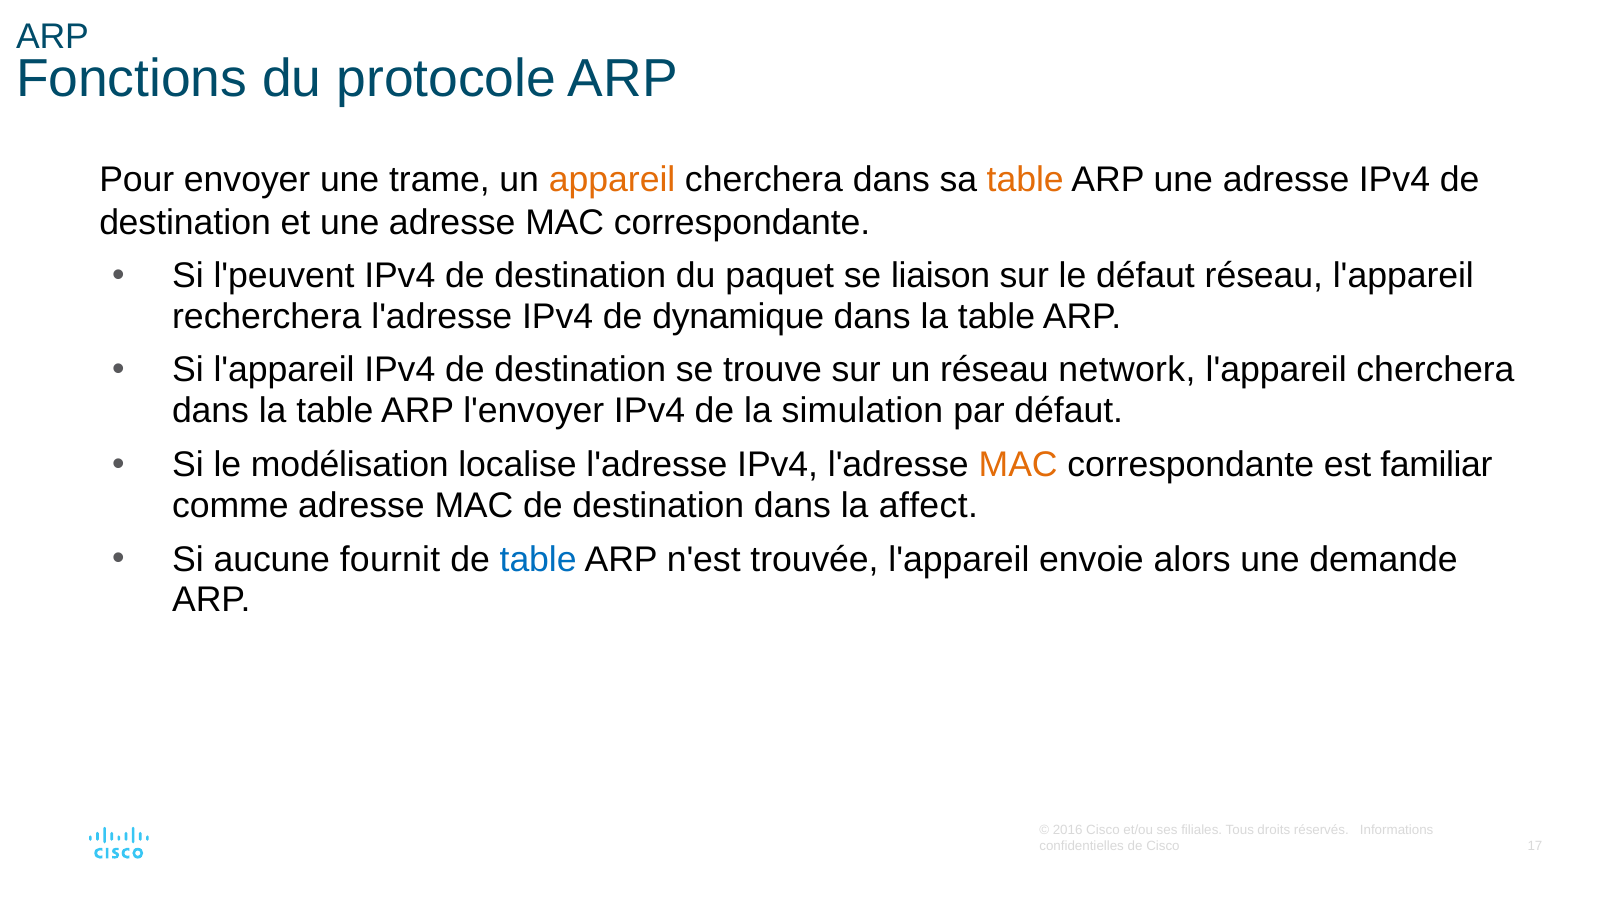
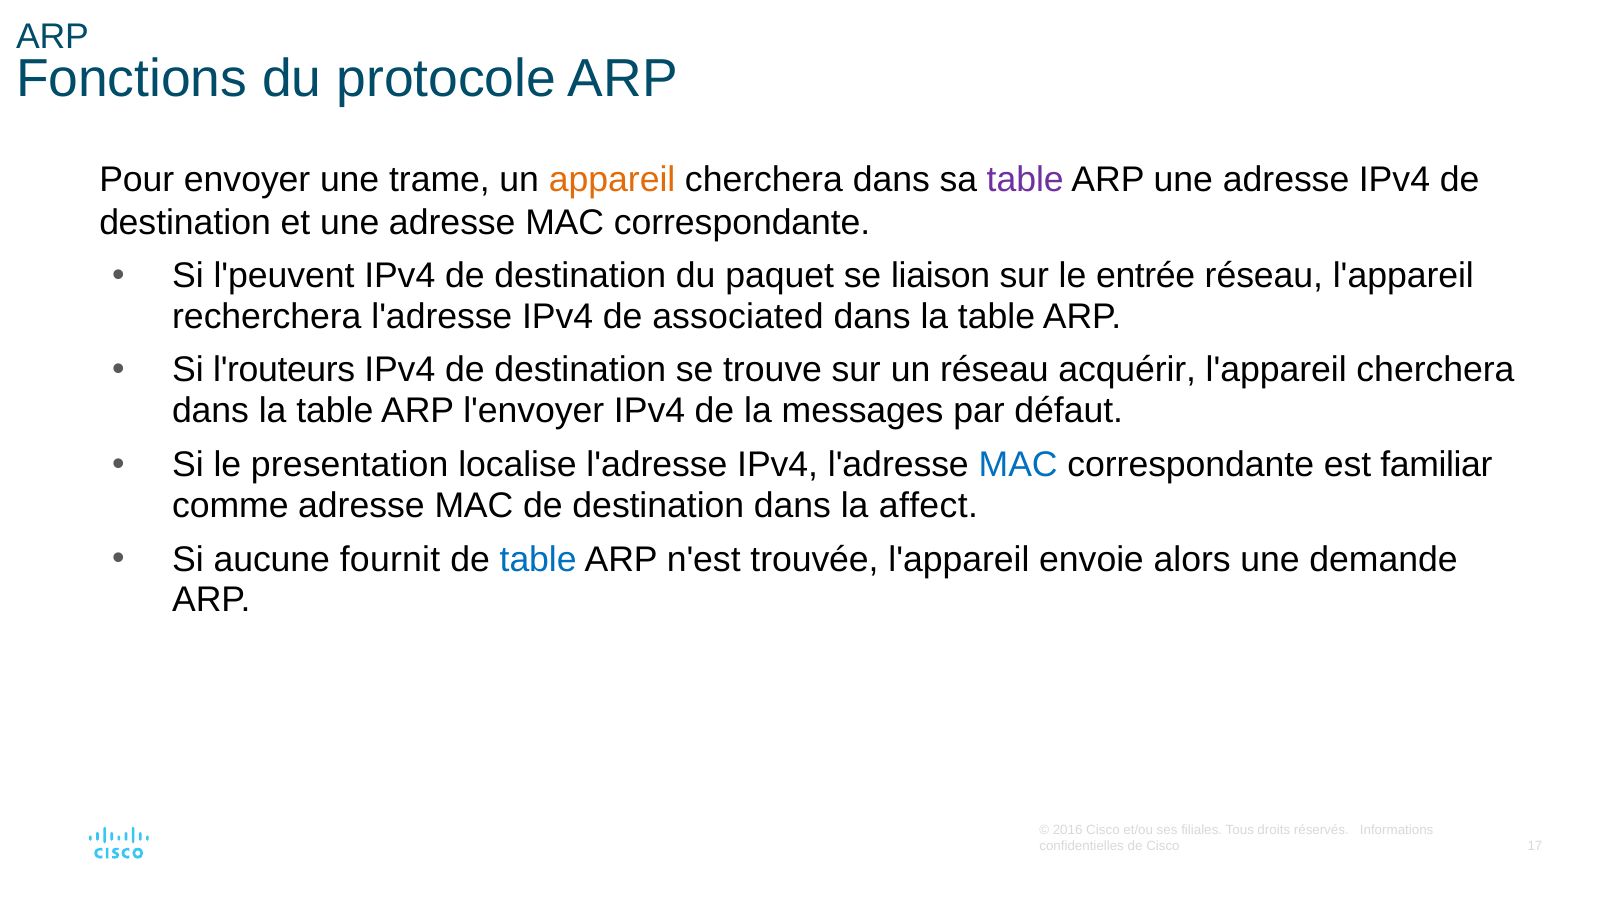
table colour: orange -> purple (1025, 180)
le défaut: défaut -> entrée (1146, 276)
dynamique: dynamique -> associated (738, 316)
Si l'appareil: l'appareil -> l'routeurs (284, 370)
network: network -> acquérir (1127, 370)
simulation: simulation -> messages (863, 411)
modélisation: modélisation -> presentation (350, 465)
MAC colour: orange -> blue (1018, 465)
